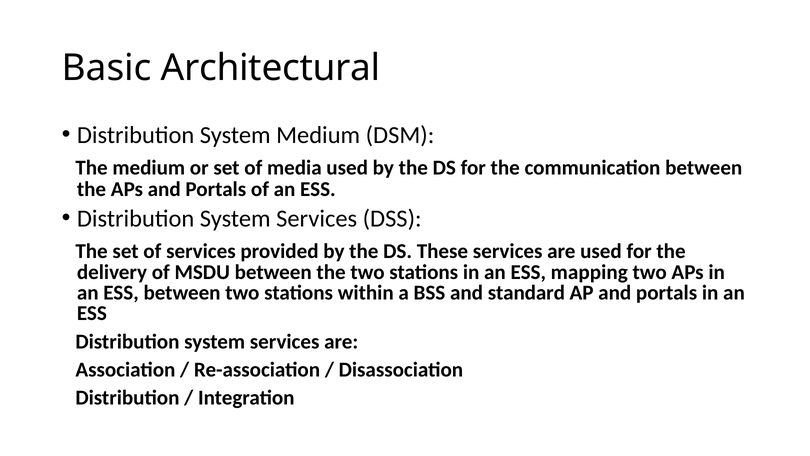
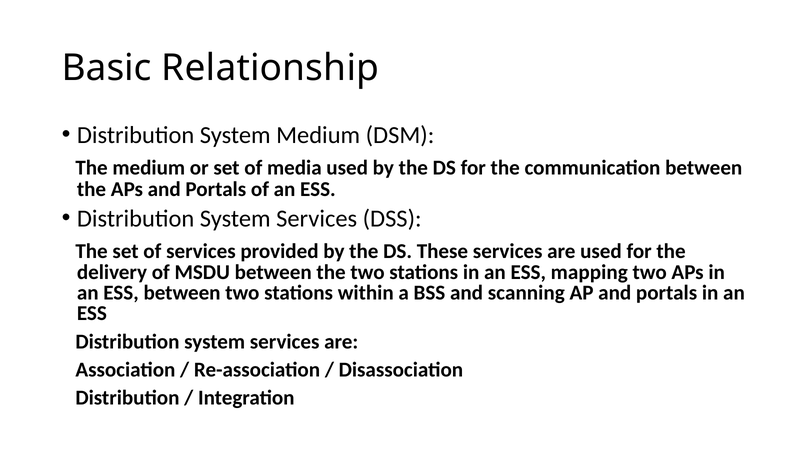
Architectural: Architectural -> Relationship (270, 68)
standard: standard -> scanning (526, 293)
